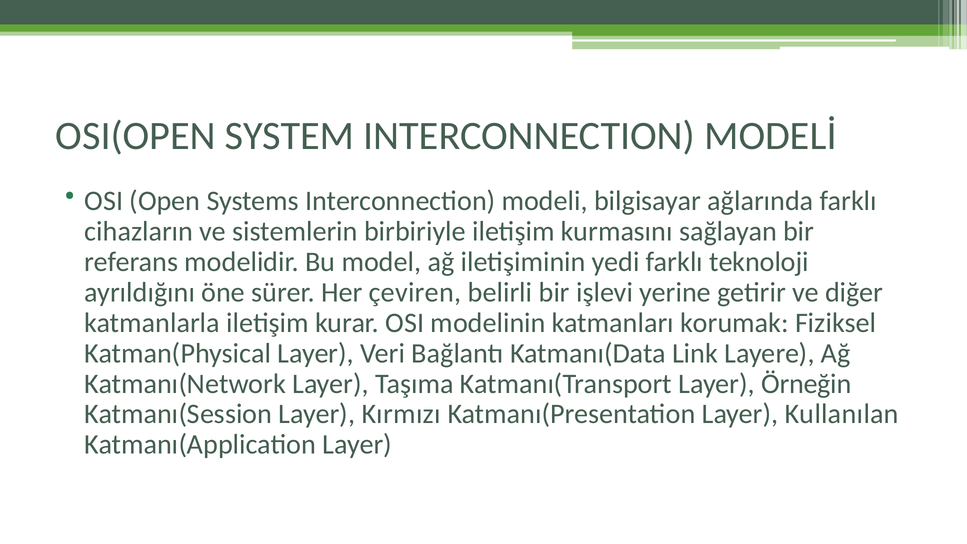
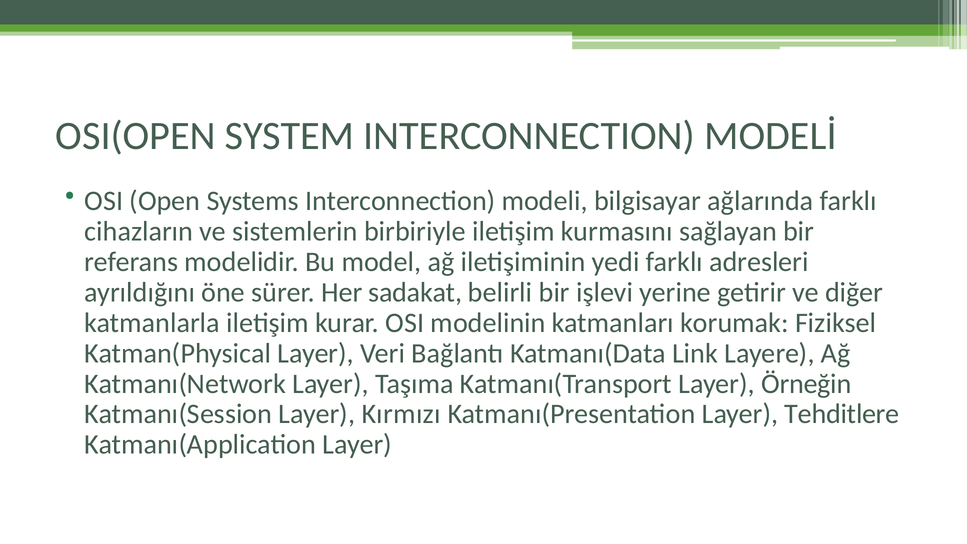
teknoloji: teknoloji -> adresleri (759, 262)
çeviren: çeviren -> sadakat (415, 292)
Kullanılan: Kullanılan -> Tehditlere (842, 414)
